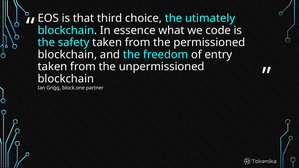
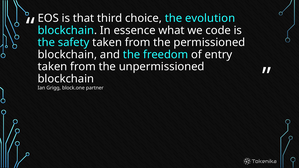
utimately: utimately -> evolution (210, 18)
